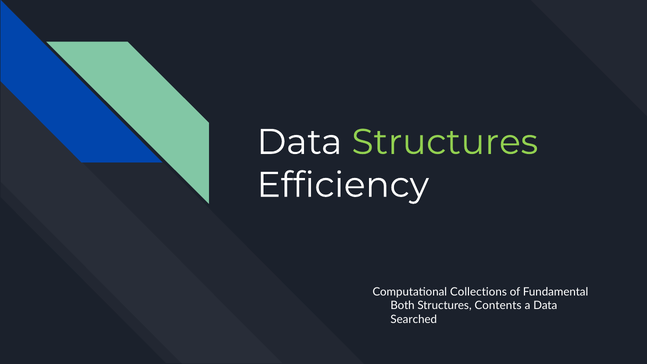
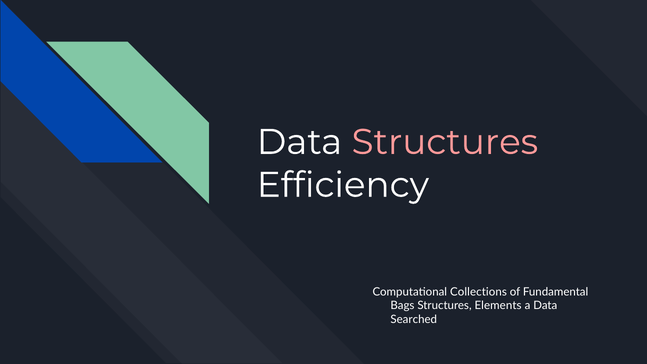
Structures colour: light green -> pink (445, 142)
Both: Both -> Bags (402, 306)
Contents: Contents -> Elements (498, 306)
